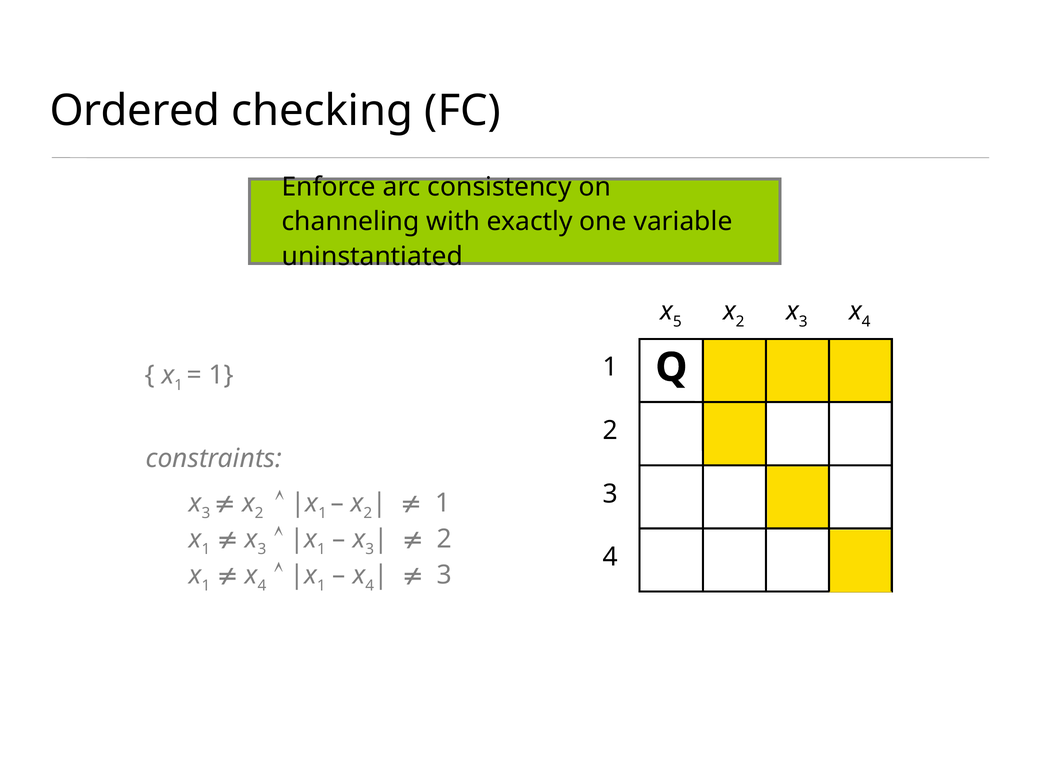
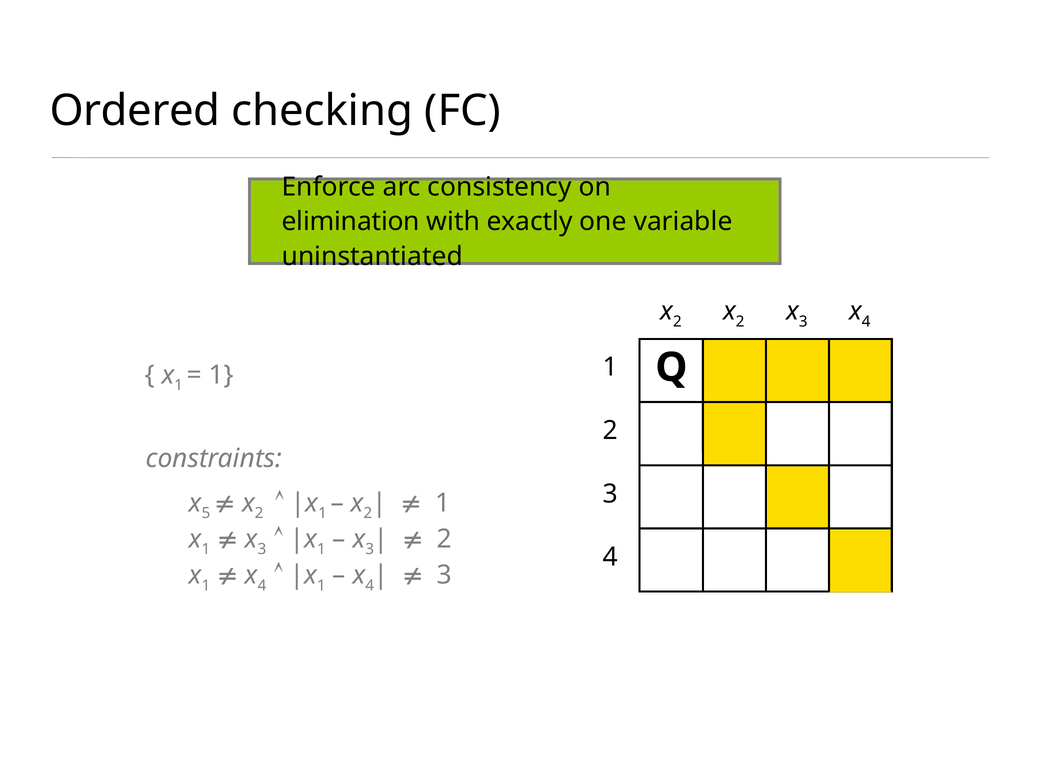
channeling: channeling -> elimination (351, 222)
5: 5 -> 2 (677, 321)
3: 3 -> 5 (206, 513)
